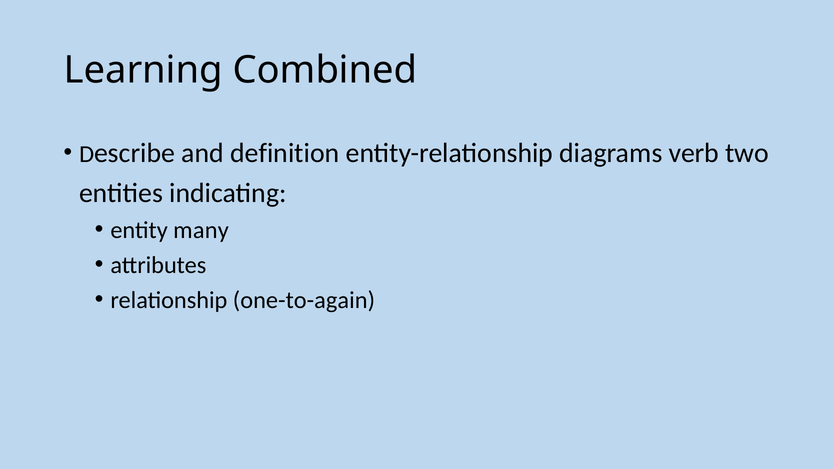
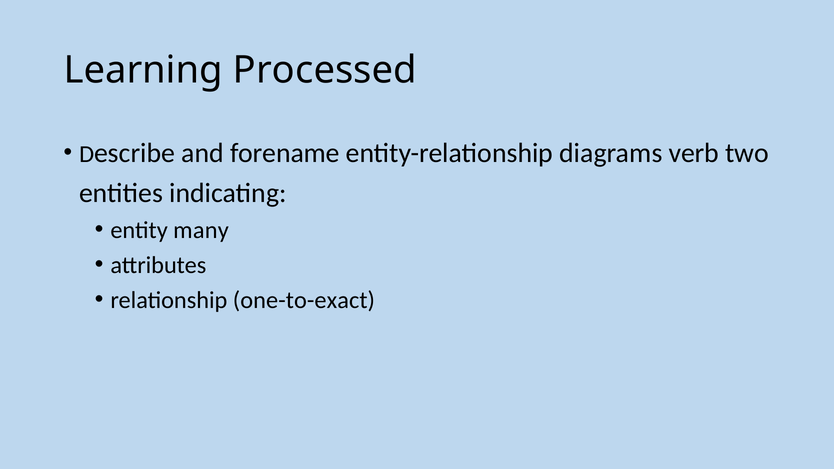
Combined: Combined -> Processed (325, 70)
definition: definition -> forename (285, 153)
one-to-again: one-to-again -> one-to-exact (304, 300)
